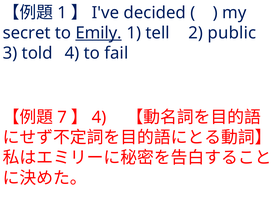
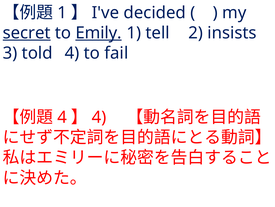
secret underline: none -> present (27, 33)
public: public -> insists (232, 33)
7: 7 -> 4 (62, 117)
